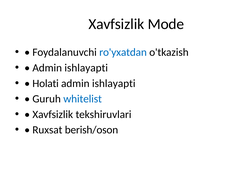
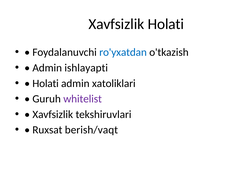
Mode: Mode -> Holati (166, 24)
ishlayapti: ishlayapti -> xatoliklari (114, 84)
whitelist colour: blue -> purple (83, 99)
berish/oson: berish/oson -> berish/vaqt (91, 130)
